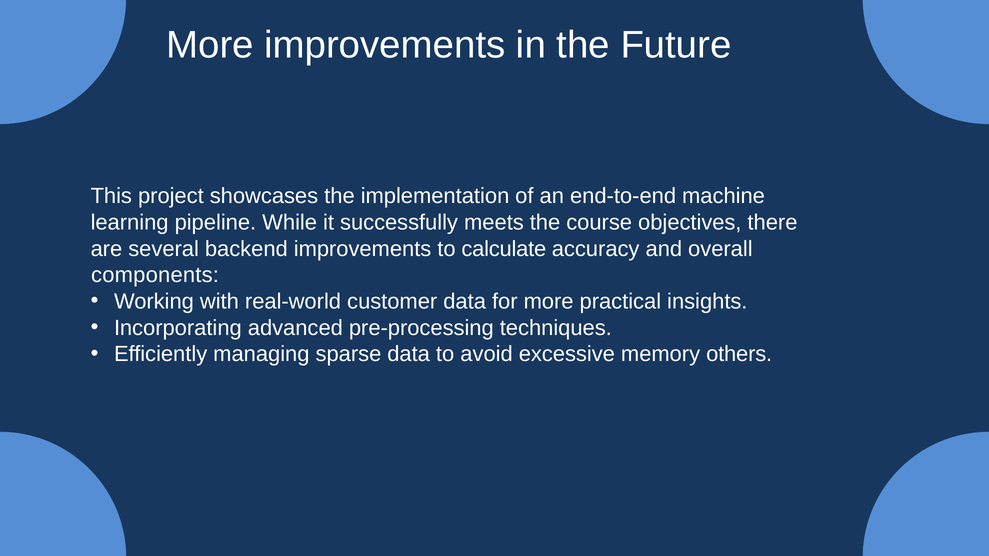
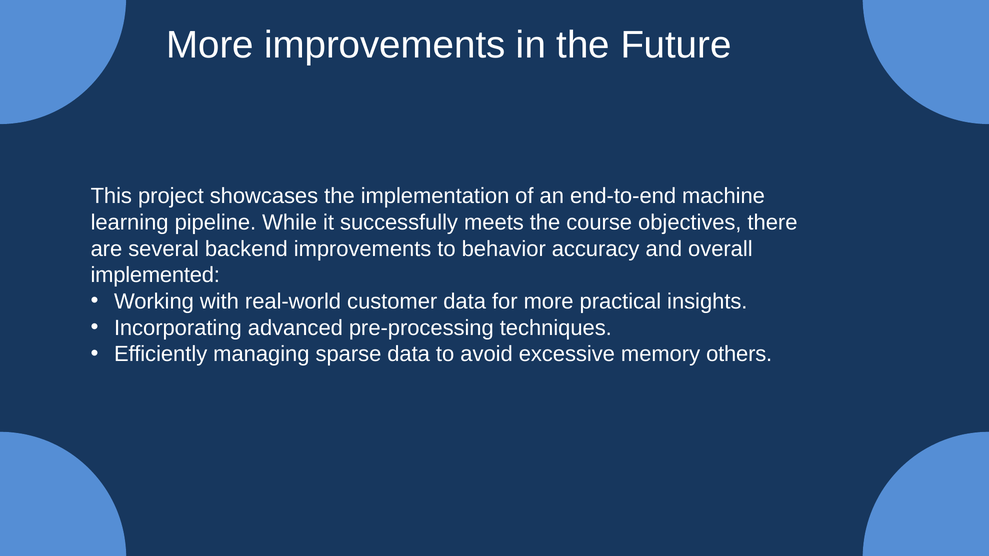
calculate: calculate -> behavior (504, 249)
components: components -> implemented (155, 275)
